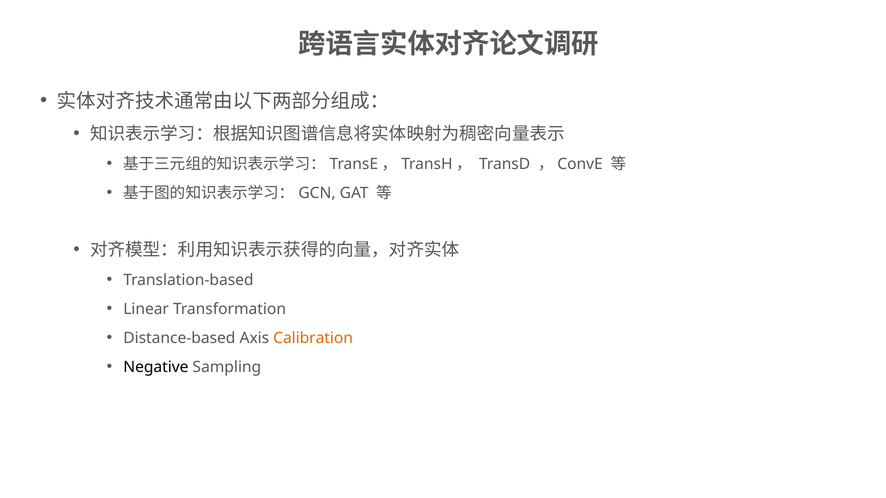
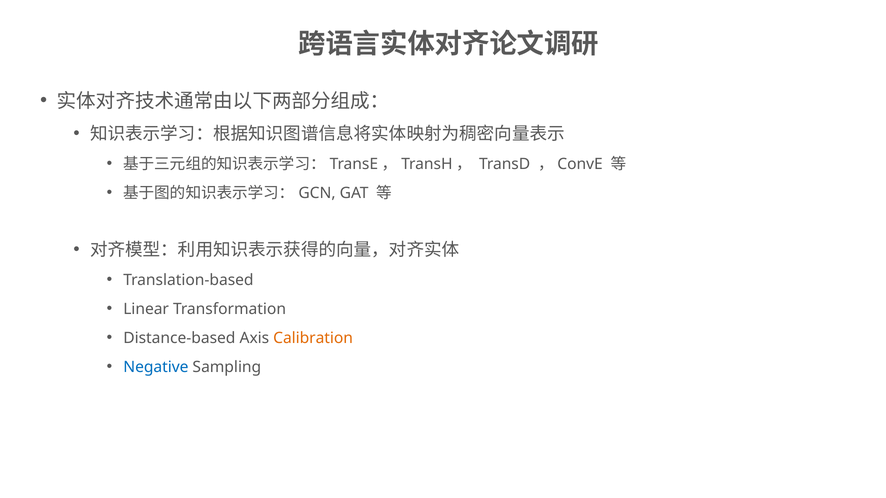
Negative colour: black -> blue (156, 367)
